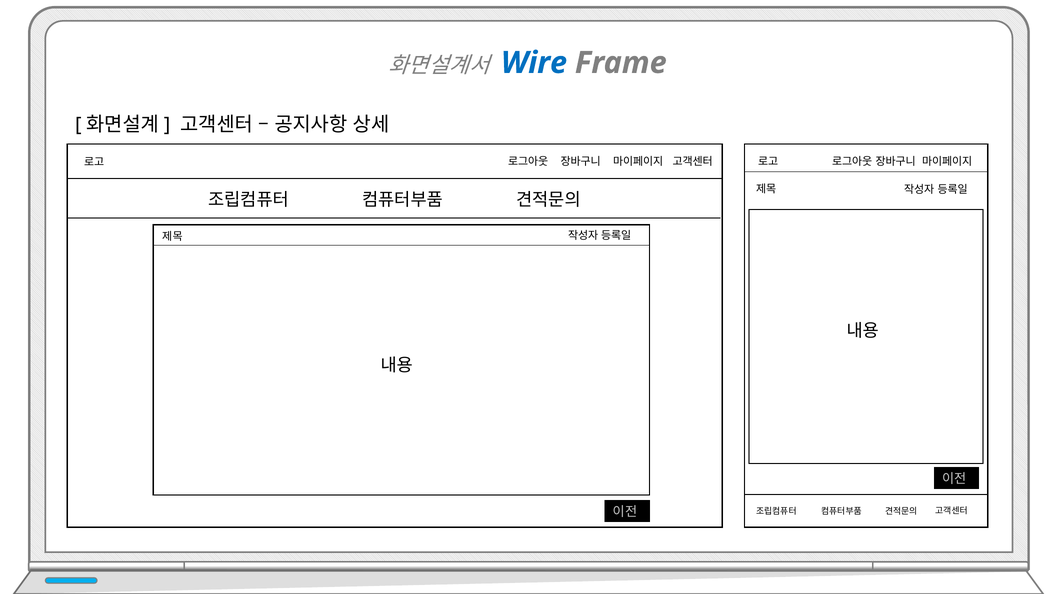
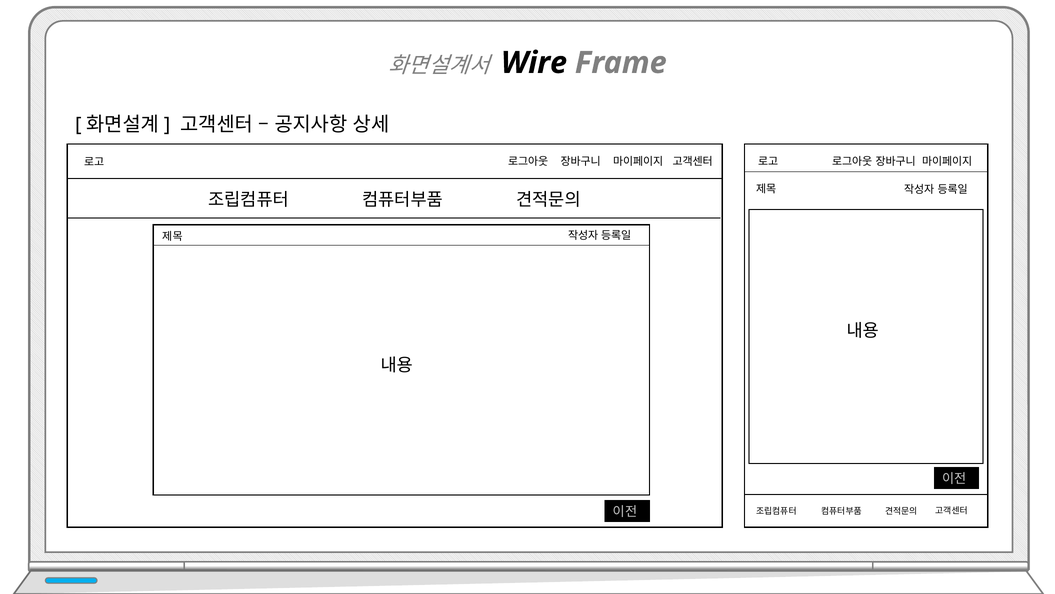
Wire colour: blue -> black (534, 63)
